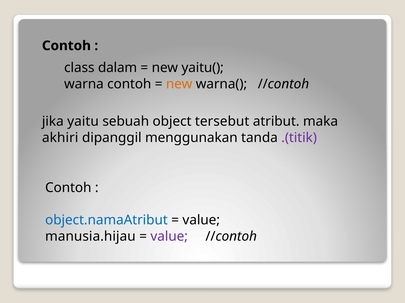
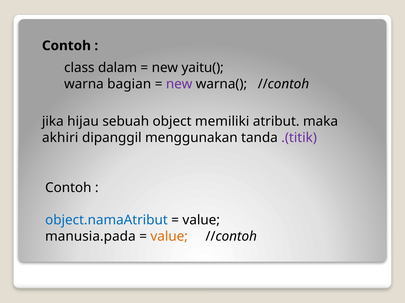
warna contoh: contoh -> bagian (129, 84)
new colour: orange -> purple (179, 84)
yaitu: yaitu -> hijau (83, 122)
tersebut: tersebut -> memiliki (222, 122)
manusia.hijau: manusia.hijau -> manusia.pada (90, 237)
value colour: purple -> orange (169, 237)
